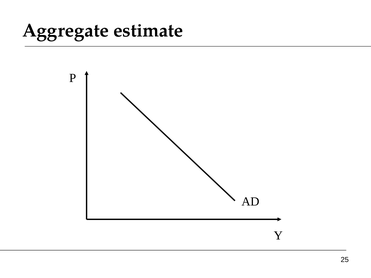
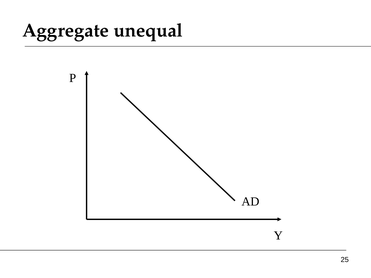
estimate: estimate -> unequal (148, 31)
